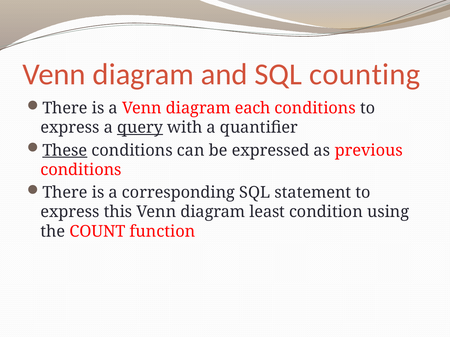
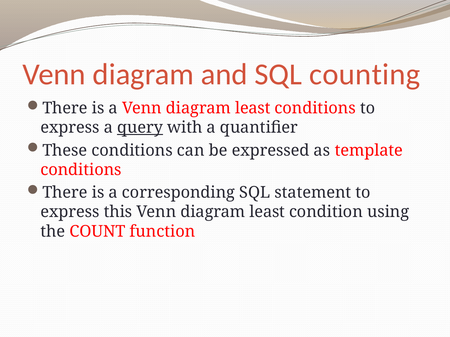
a Venn diagram each: each -> least (253, 108)
These underline: present -> none (65, 151)
previous: previous -> template (369, 151)
